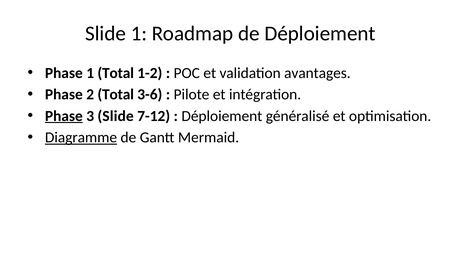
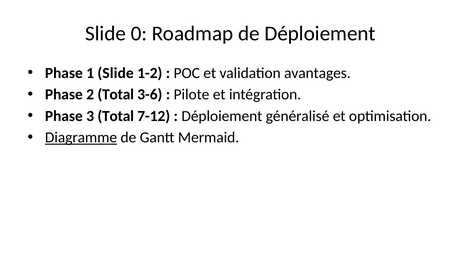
Slide 1: 1 -> 0 (139, 33)
1 Total: Total -> Slide (116, 73)
Phase underline: present -> none (64, 116)
3 Slide: Slide -> Total (116, 116)
